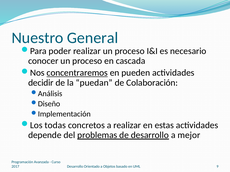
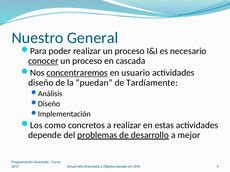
conocer underline: none -> present (43, 61)
pueden: pueden -> usuario (136, 73)
decidir: decidir -> diseño (41, 83)
Colaboración: Colaboración -> Tardíamente (152, 83)
todas: todas -> como (55, 125)
